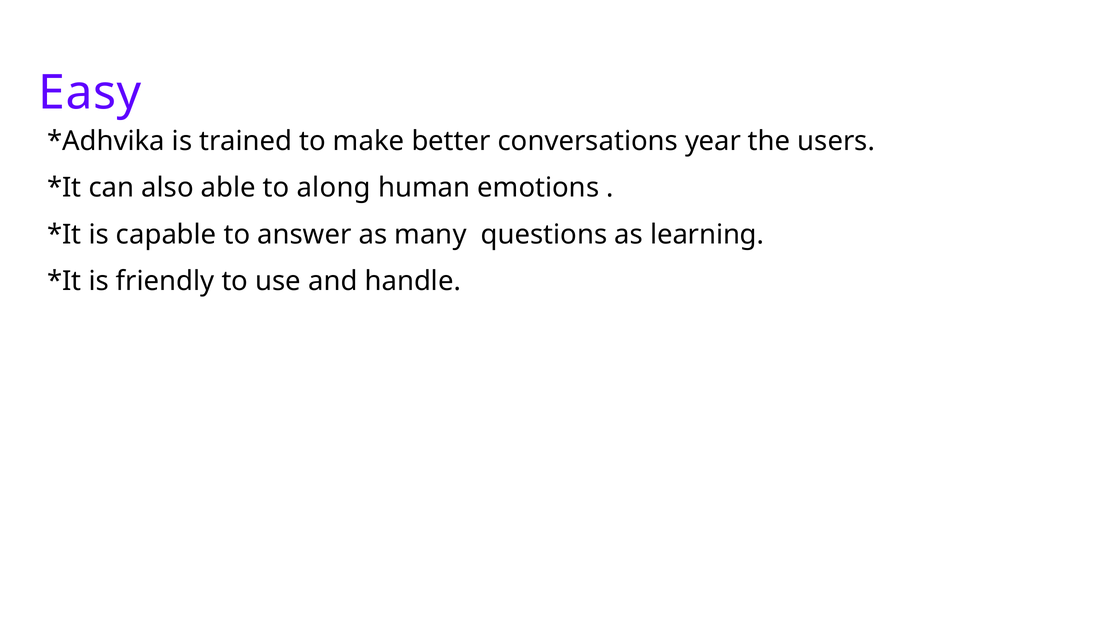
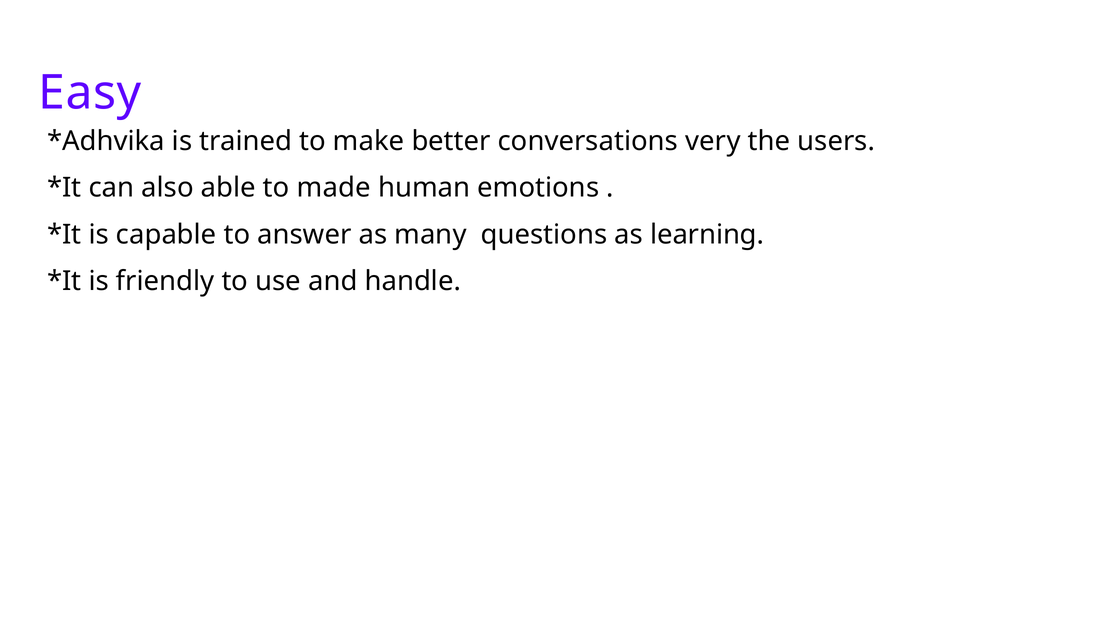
year: year -> very (713, 141)
along: along -> made (334, 188)
